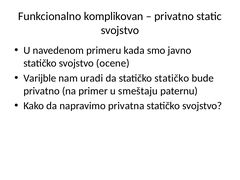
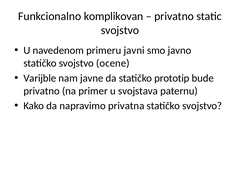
kada: kada -> javni (134, 50)
uradi: uradi -> javne (92, 78)
statičko statičko: statičko -> prototip (172, 78)
smeštaju: smeštaju -> svojstava (138, 91)
